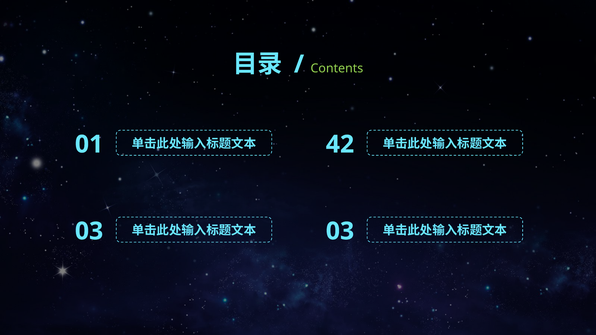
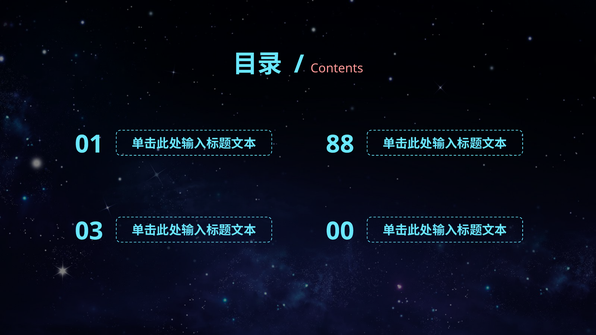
Contents colour: light green -> pink (337, 68)
42: 42 -> 88 (340, 144)
03: 03 -> 00 (340, 231)
